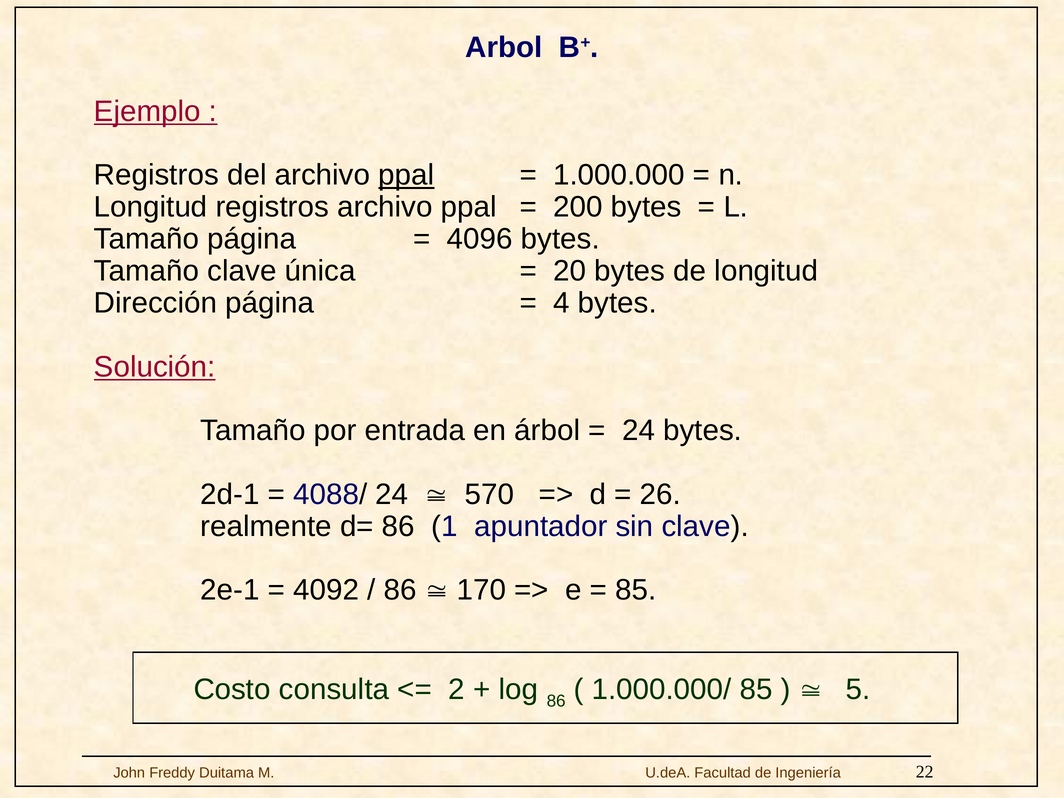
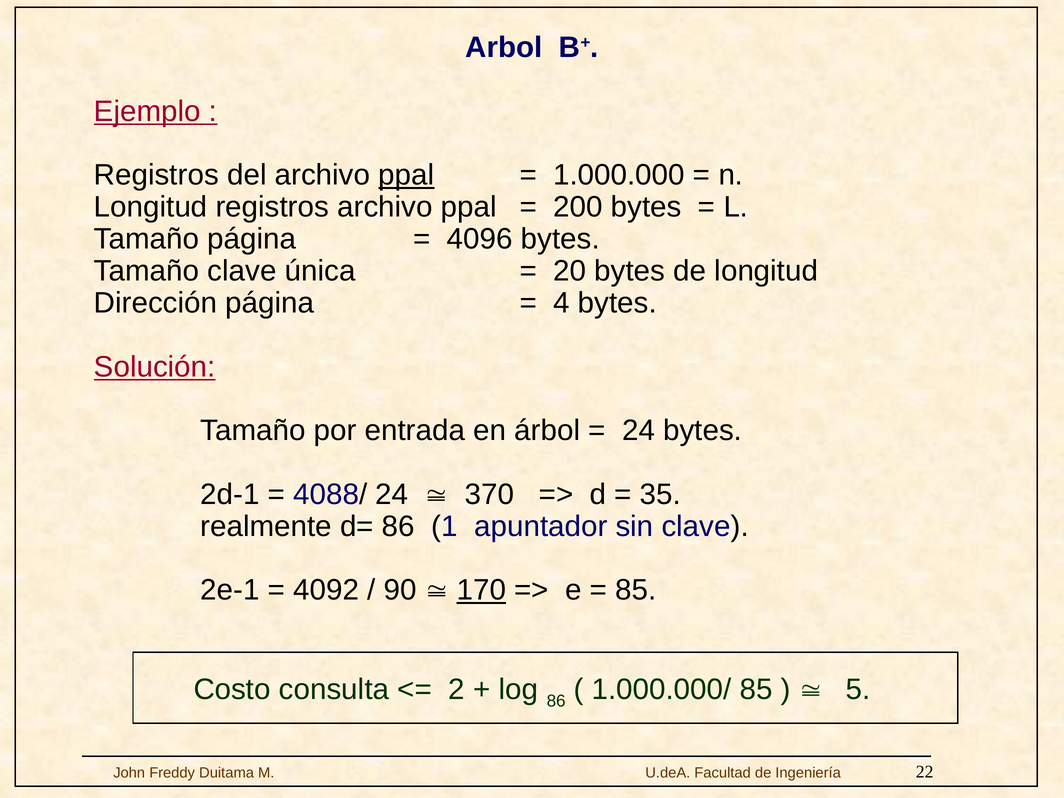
570: 570 -> 370 (489, 494)
26: 26 -> 35 (660, 494)
86: 86 -> 90 (400, 590)
170 underline: none -> present (481, 590)
